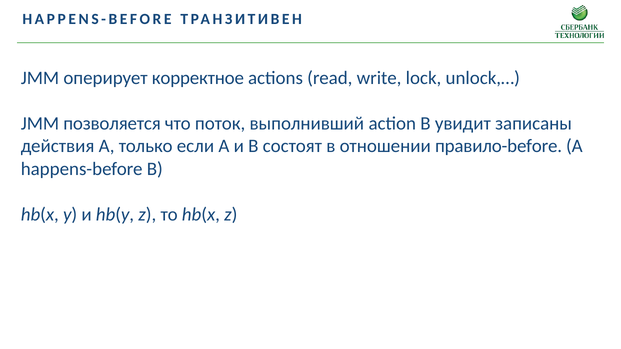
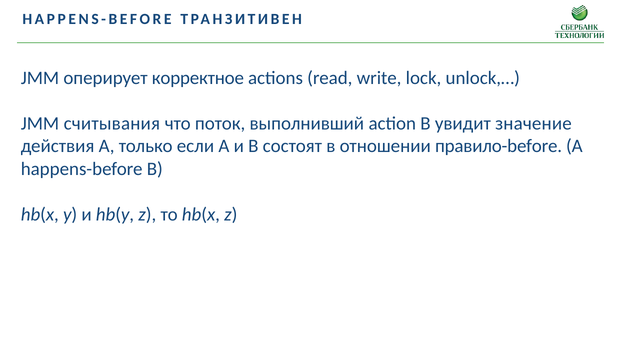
позволяется: позволяется -> считывания (112, 123)
записаны: записаны -> значение (533, 123)
